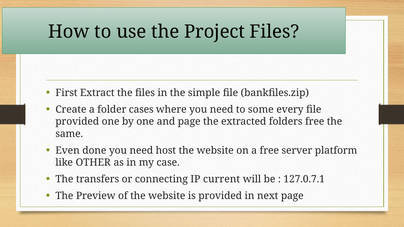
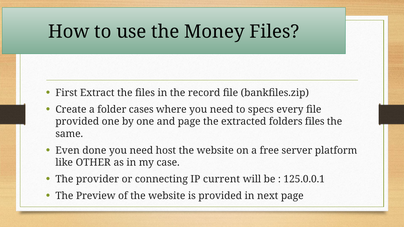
Project: Project -> Money (214, 32)
simple: simple -> record (204, 93)
some: some -> specs (261, 110)
folders free: free -> files (315, 122)
transfers: transfers -> provider (98, 179)
127.0.7.1: 127.0.7.1 -> 125.0.0.1 (304, 179)
